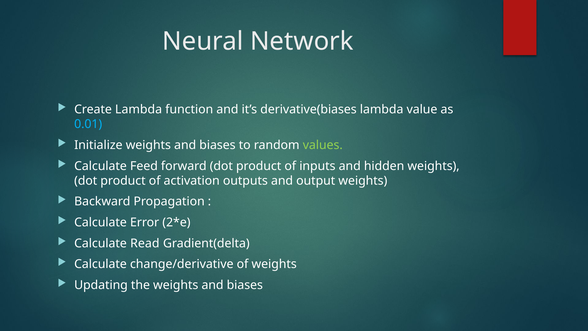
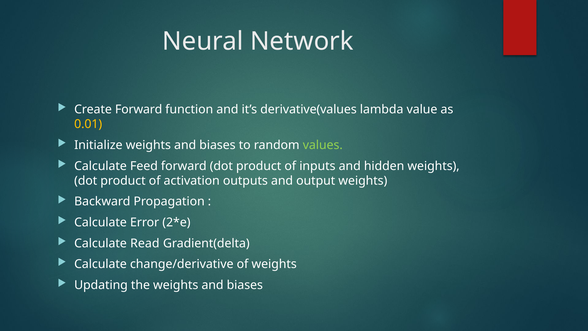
Create Lambda: Lambda -> Forward (139, 109)
derivative(biases: derivative(biases -> derivative(values (309, 109)
0.01 colour: light blue -> yellow (88, 124)
